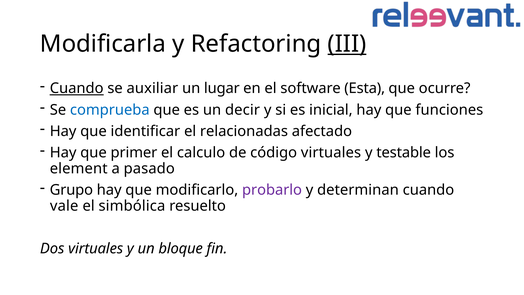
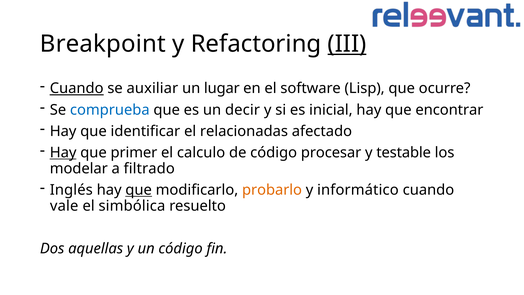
Modificarla: Modificarla -> Breakpoint (103, 44)
Esta: Esta -> Lisp (365, 88)
funciones: funciones -> encontrar (449, 110)
Hay underline: none -> present (63, 153)
código virtuales: virtuales -> procesar (331, 153)
element: element -> modelar (79, 168)
pasado: pasado -> filtrado (149, 168)
Grupo: Grupo -> Inglés (71, 190)
que underline: none -> present (139, 190)
probarlo colour: purple -> orange (272, 190)
determinan: determinan -> informático (358, 190)
Dos virtuales: virtuales -> aquellas (96, 249)
un bloque: bloque -> código (181, 249)
